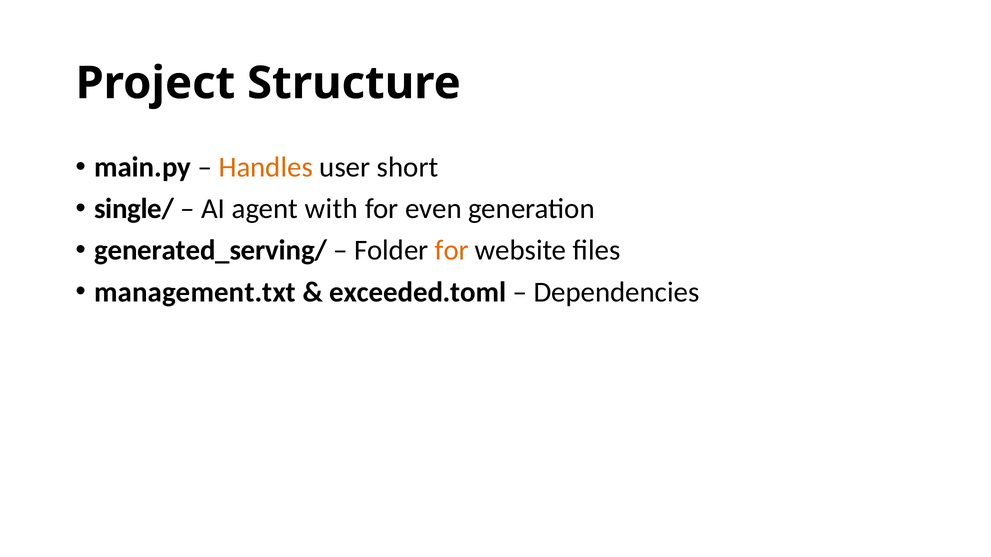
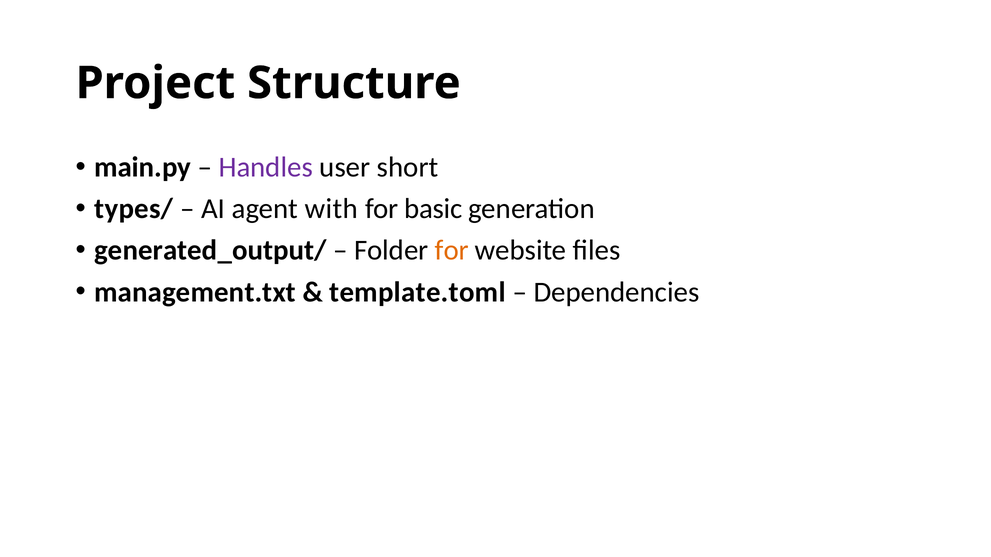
Handles colour: orange -> purple (266, 168)
single/: single/ -> types/ (134, 209)
even: even -> basic (433, 209)
generated_serving/: generated_serving/ -> generated_output/ (210, 251)
exceeded.toml: exceeded.toml -> template.toml (418, 292)
